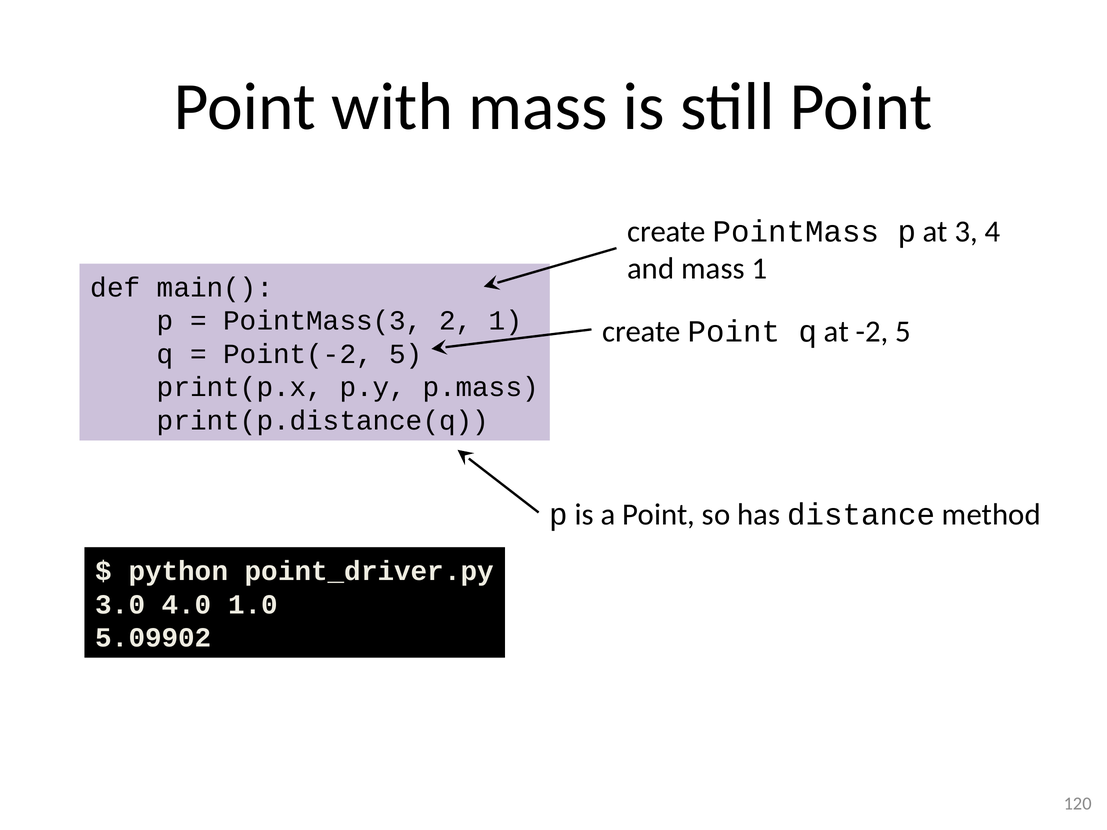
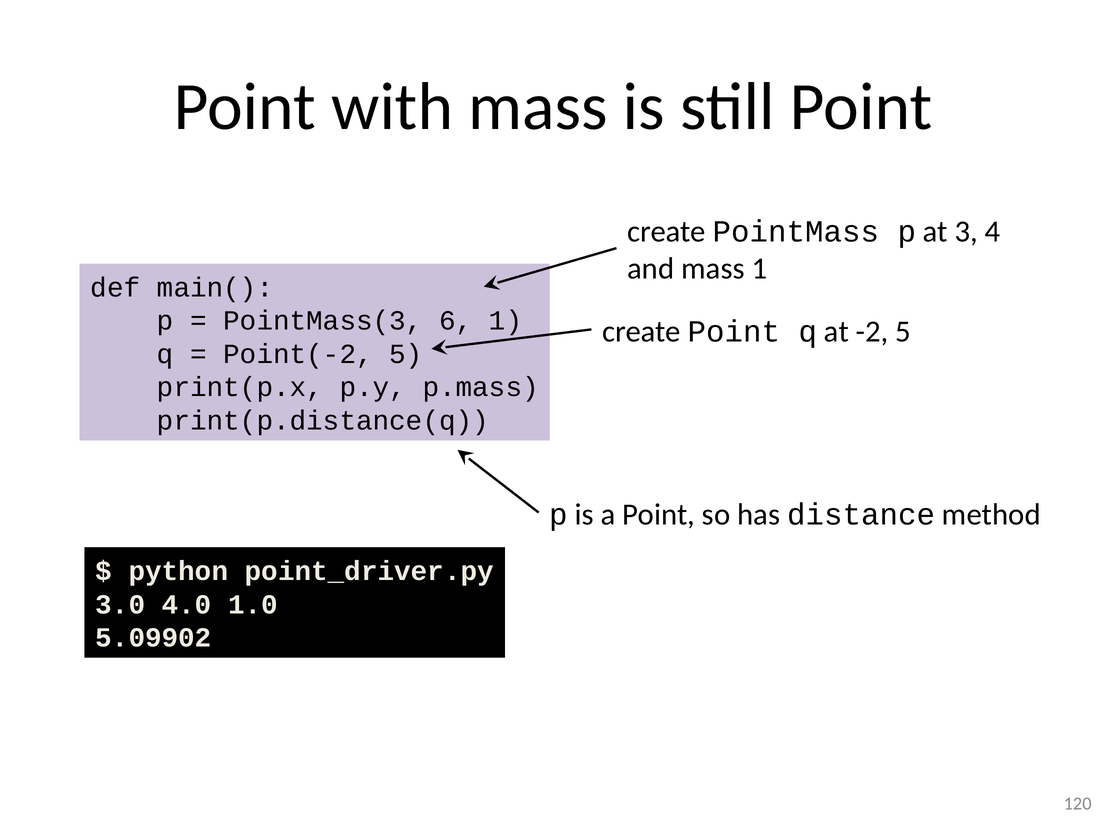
2: 2 -> 6 (456, 321)
